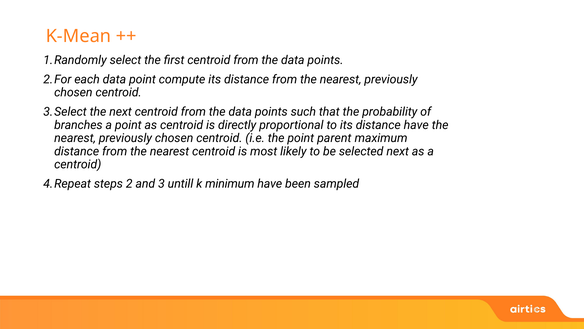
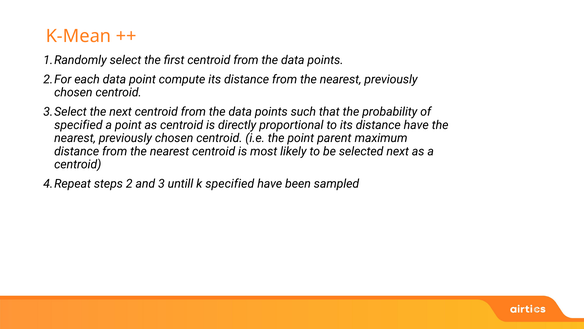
branches: branches -> specified (78, 125)
k minimum: minimum -> specified (230, 184)
